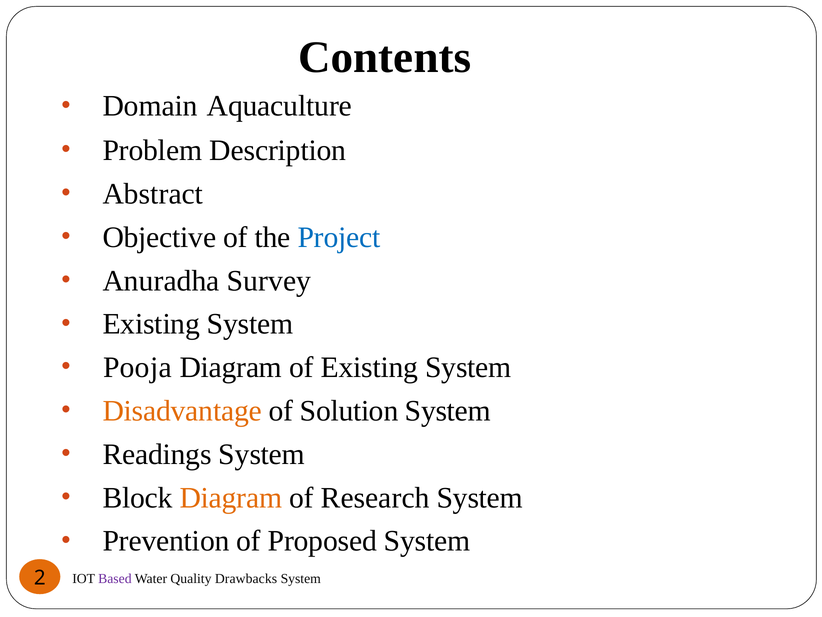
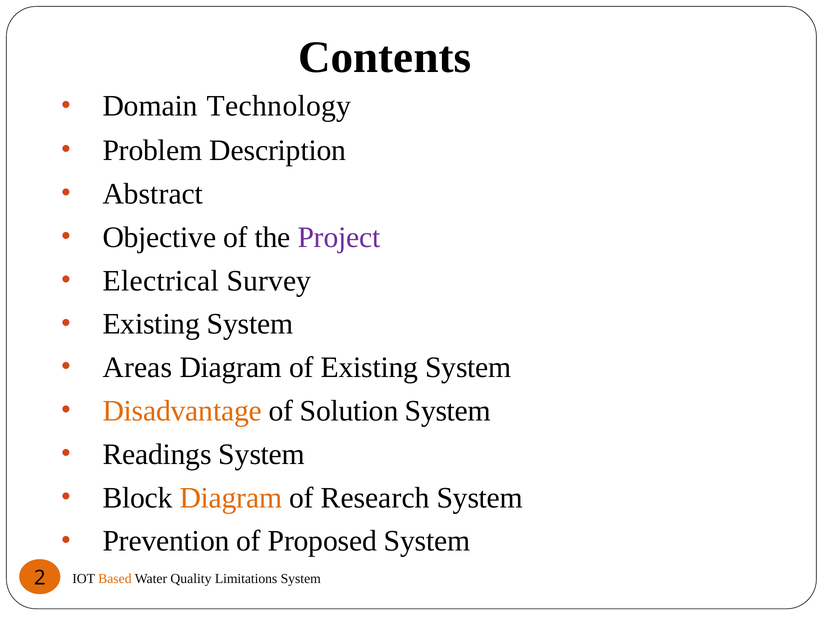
Aquaculture: Aquaculture -> Technology (279, 106)
Project colour: blue -> purple (339, 237)
Anuradha: Anuradha -> Electrical (161, 281)
Pooja: Pooja -> Areas (137, 367)
Based colour: purple -> orange (115, 578)
Drawbacks: Drawbacks -> Limitations (246, 578)
